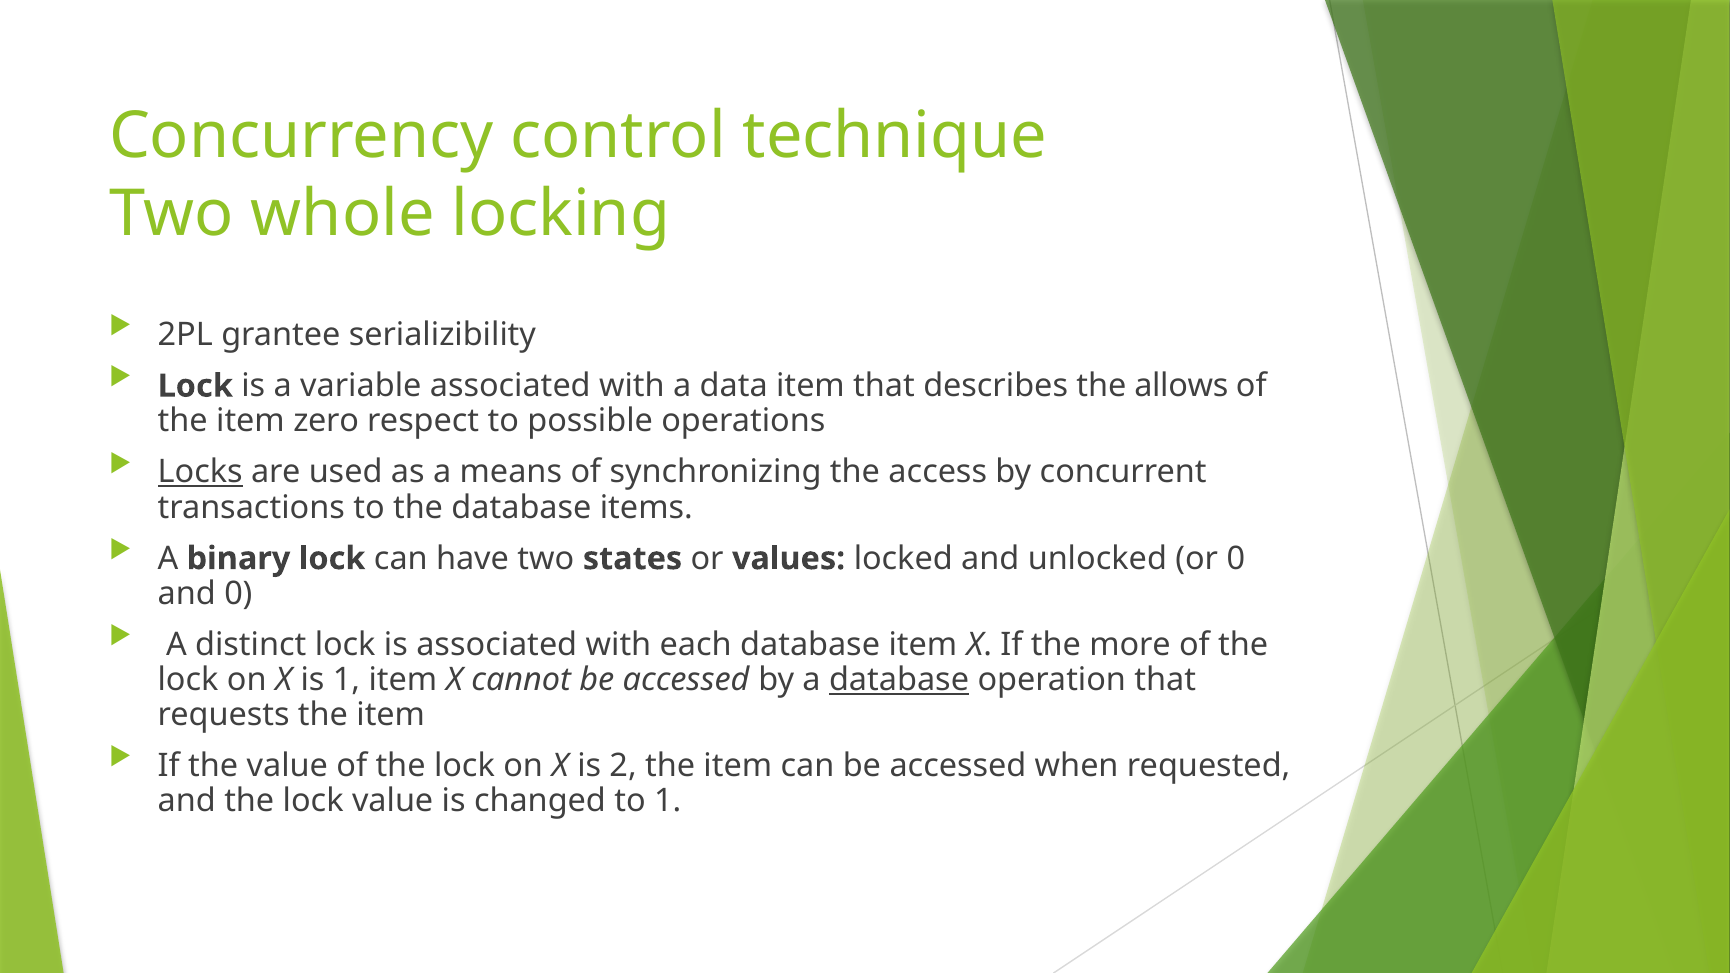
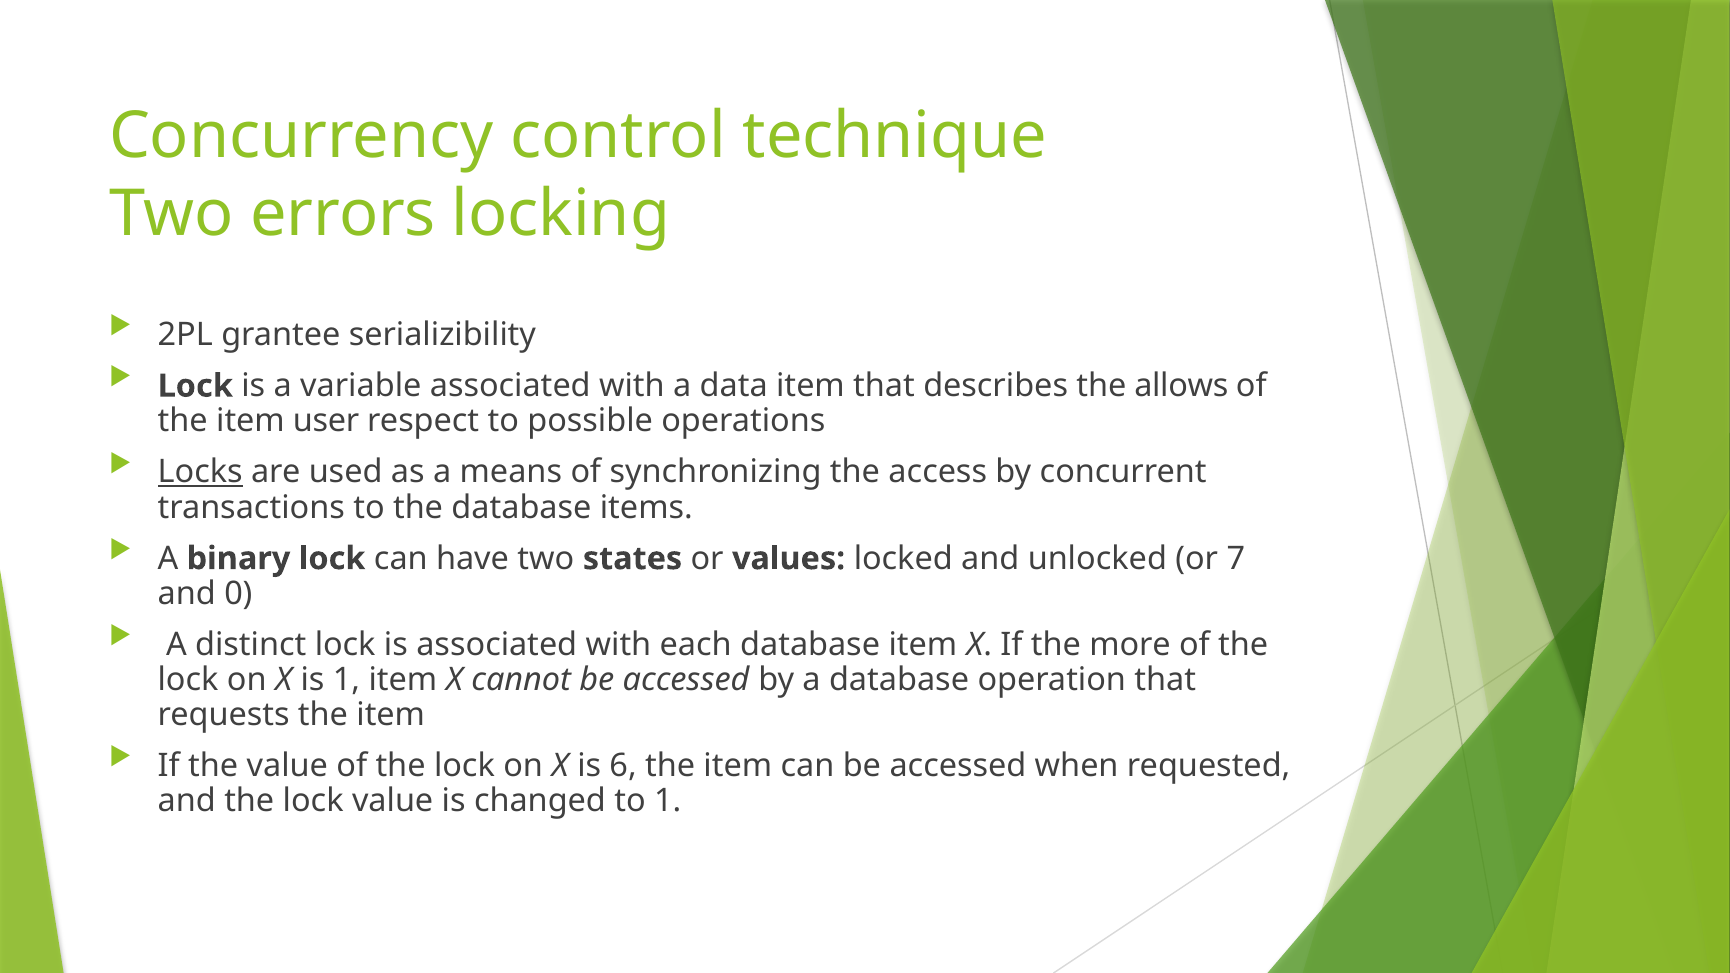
whole: whole -> errors (343, 214)
zero: zero -> user (326, 421)
or 0: 0 -> 7 (1236, 559)
database underline: present -> none (899, 680)
2: 2 -> 6 (623, 766)
